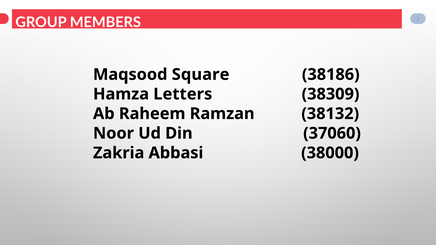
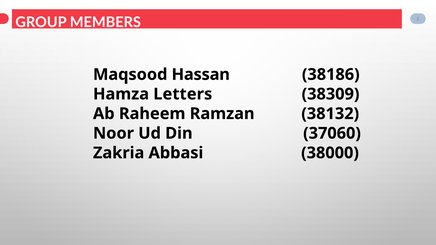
Square: Square -> Hassan (201, 75)
